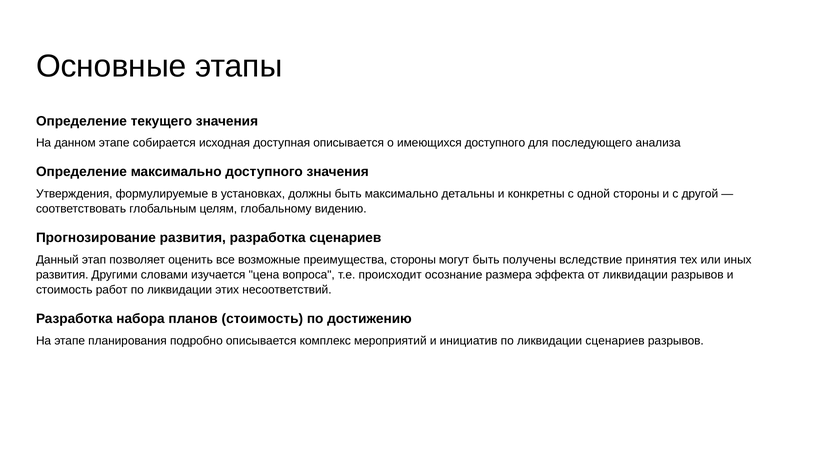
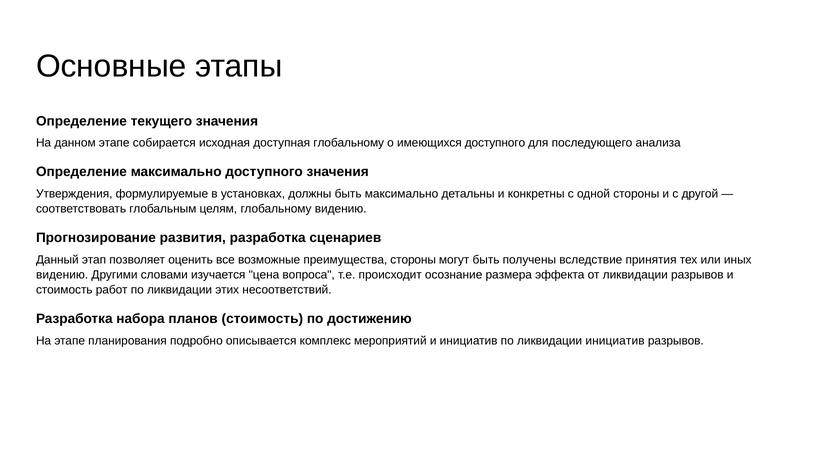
доступная описывается: описывается -> глобальному (349, 143)
развития: развития -> видению (62, 275)
ликвидации сценариев: сценариев -> инициатив (615, 341)
